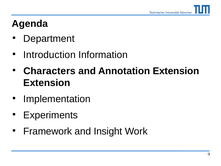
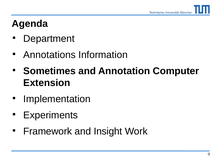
Introduction: Introduction -> Annotations (50, 55)
Characters: Characters -> Sometimes (50, 71)
Annotation Extension: Extension -> Computer (176, 71)
